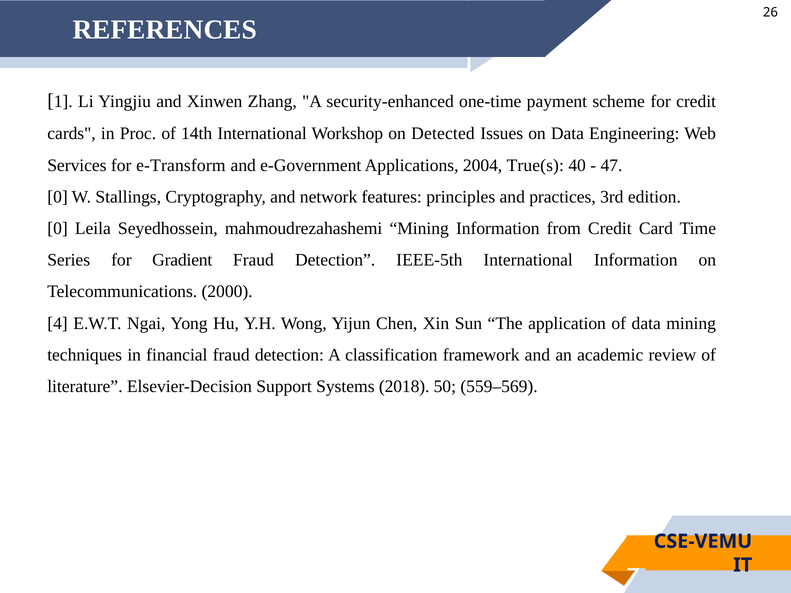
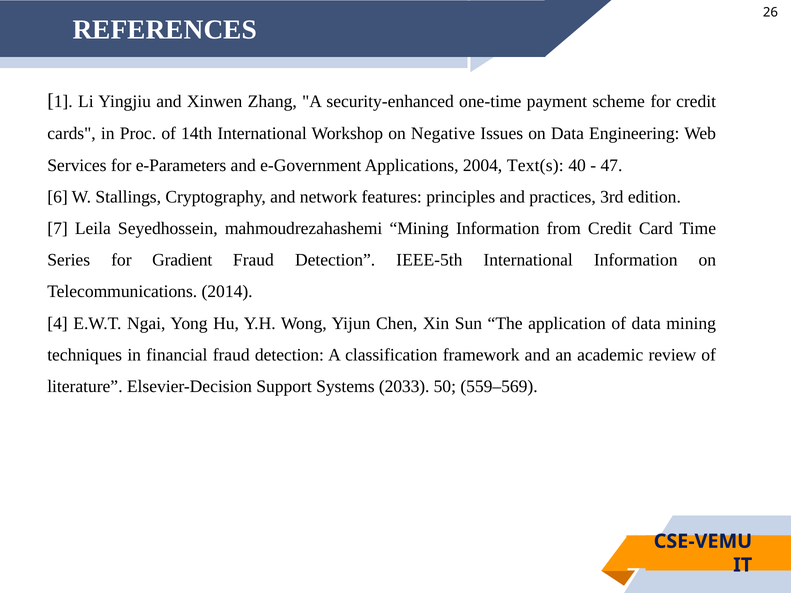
Detected: Detected -> Negative (443, 134)
e-Transform: e-Transform -> e-Parameters (181, 165)
True(s: True(s -> Text(s (535, 165)
0: 0 -> 6 (58, 197)
0: 0 -> 7 (58, 229)
2000: 2000 -> 2014 (227, 292)
2018: 2018 -> 2033 (404, 387)
